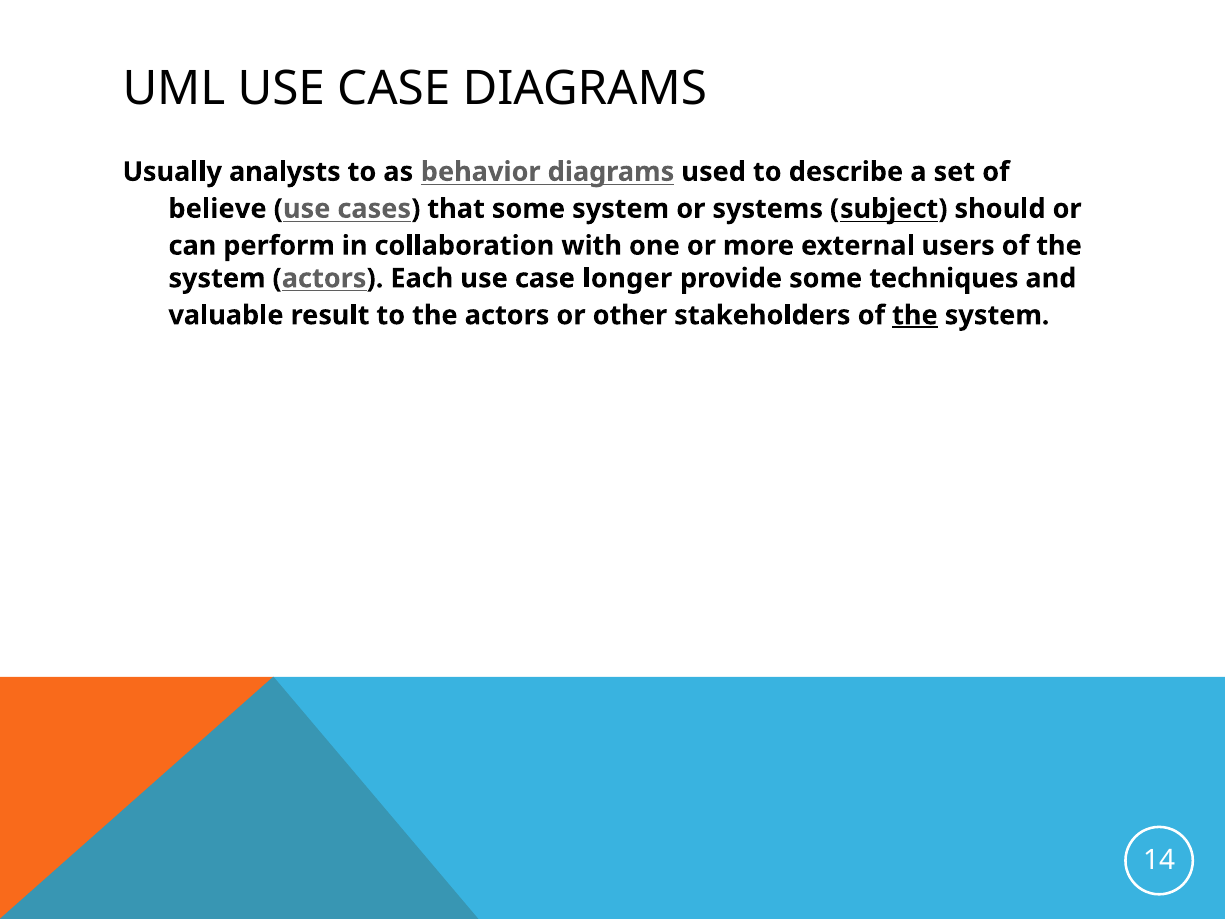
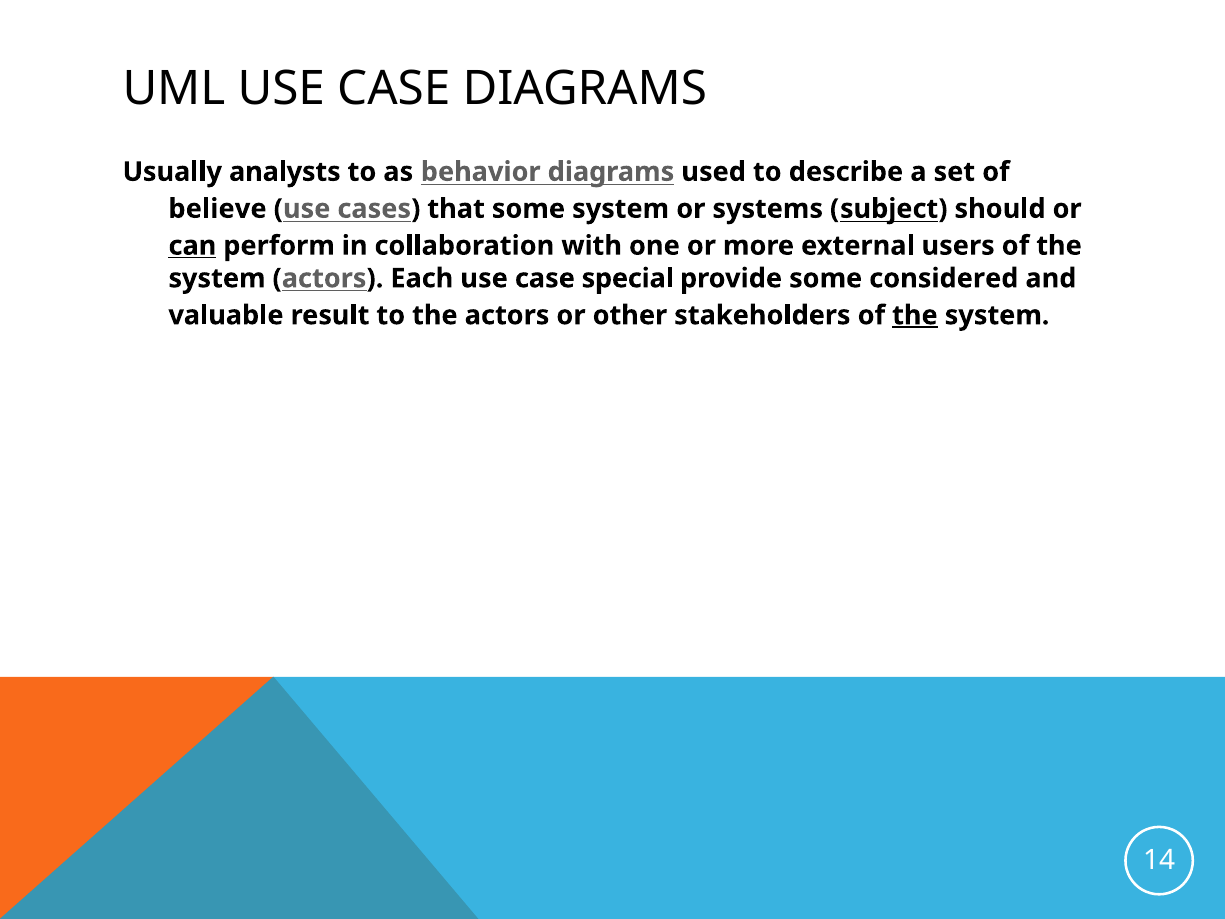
can underline: none -> present (192, 246)
longer: longer -> special (628, 278)
techniques: techniques -> considered (944, 278)
